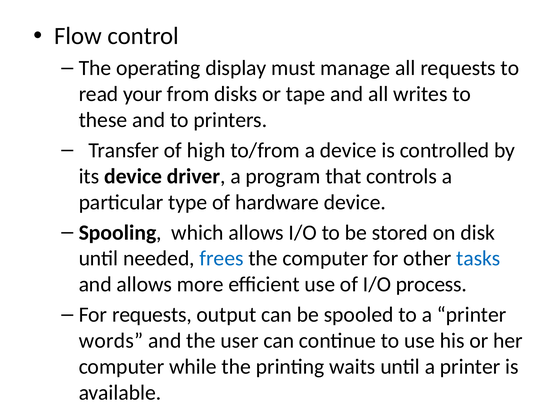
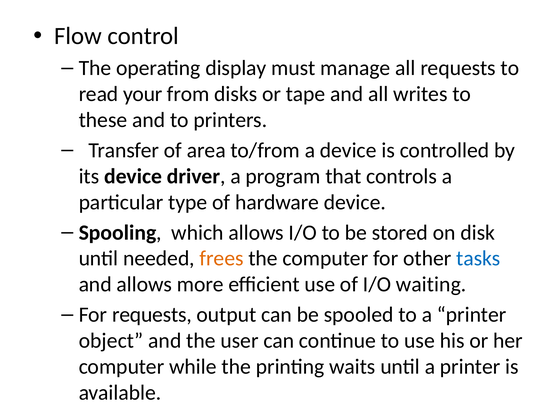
high: high -> area (206, 150)
frees colour: blue -> orange (222, 258)
process: process -> waiting (431, 284)
words: words -> object (111, 341)
